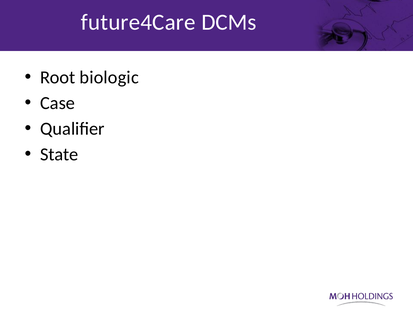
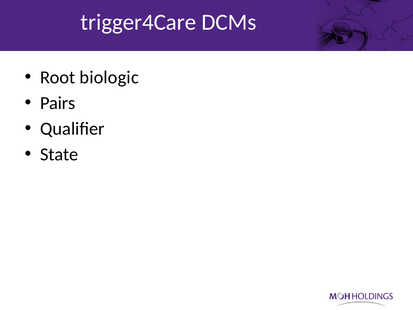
future4Care: future4Care -> trigger4Care (138, 22)
Case: Case -> Pairs (58, 103)
